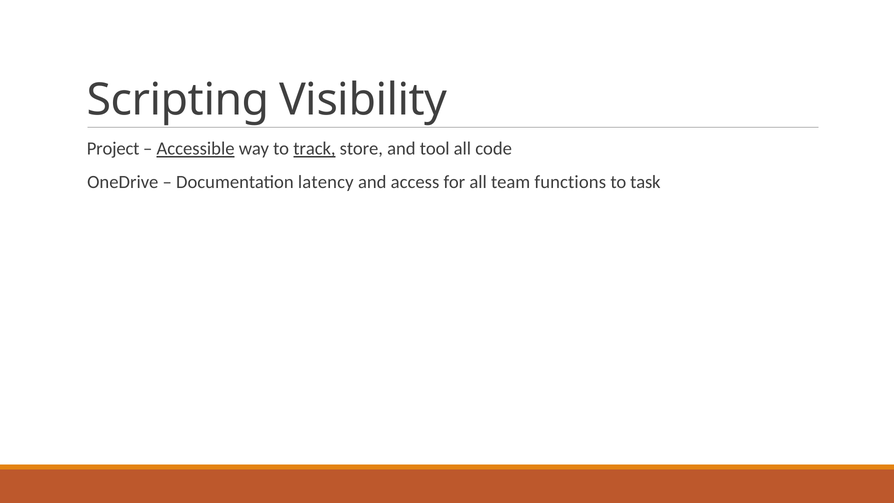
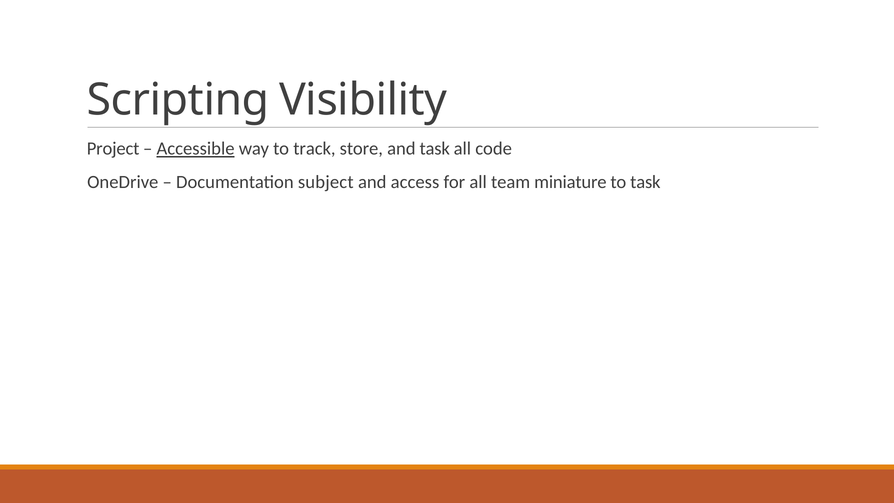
track underline: present -> none (314, 149)
and tool: tool -> task (435, 149)
latency: latency -> subject (326, 182)
functions: functions -> miniature (570, 182)
